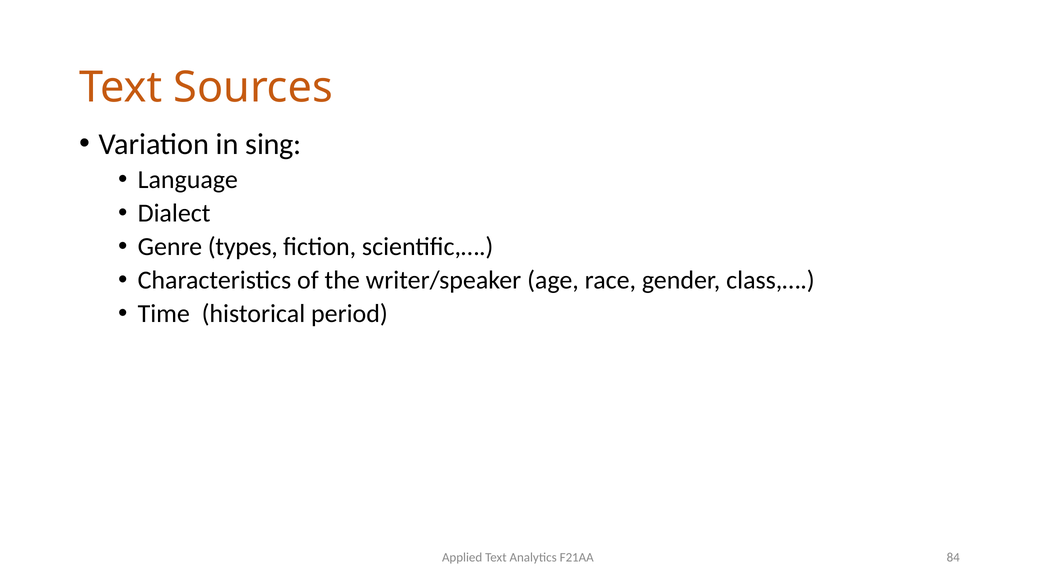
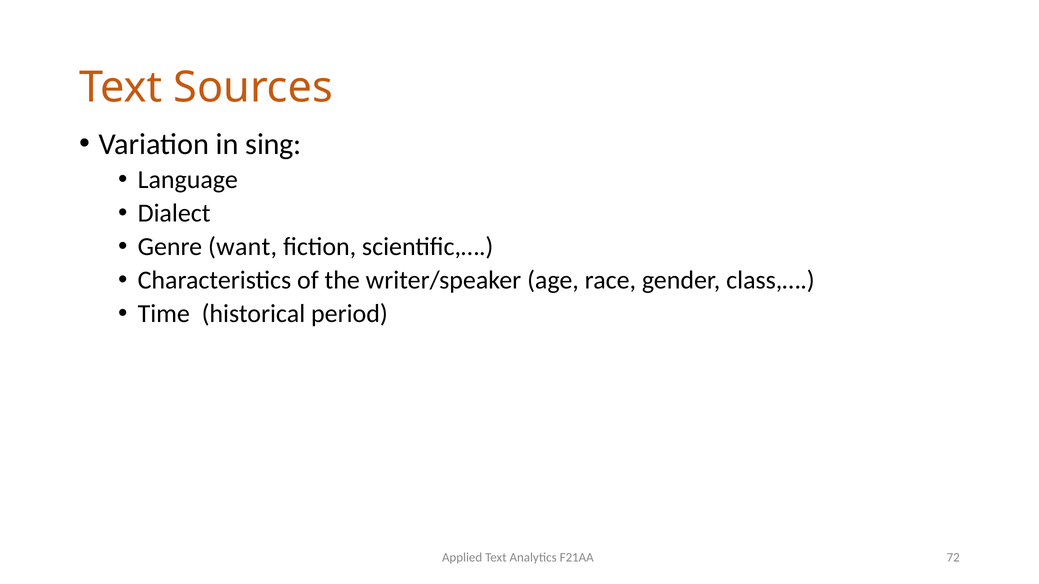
types: types -> want (243, 247)
84: 84 -> 72 (953, 558)
